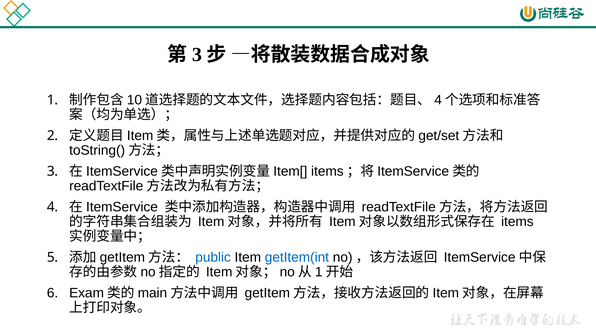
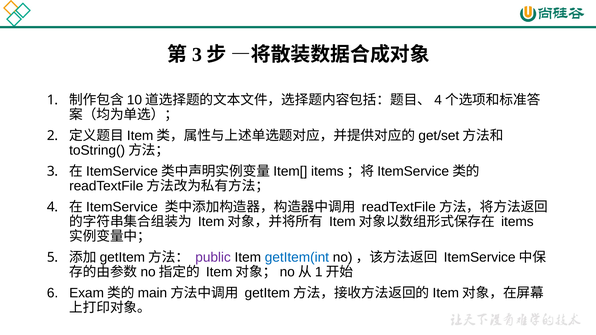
public colour: blue -> purple (213, 258)
